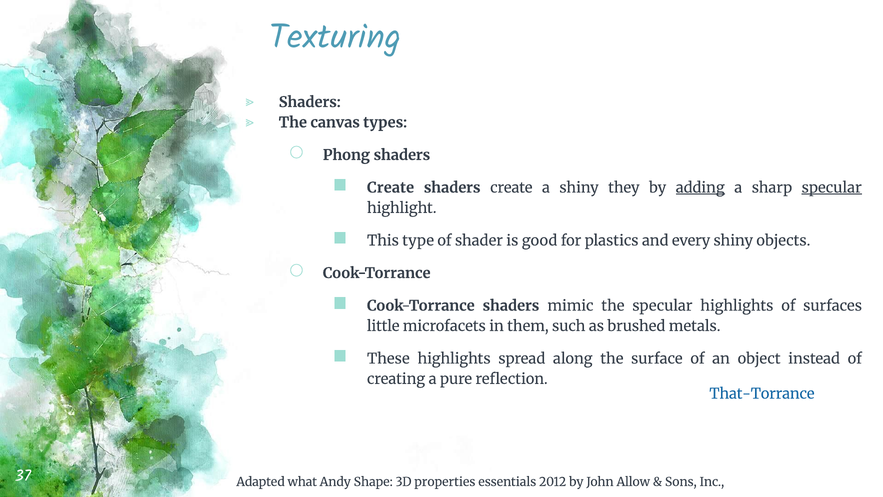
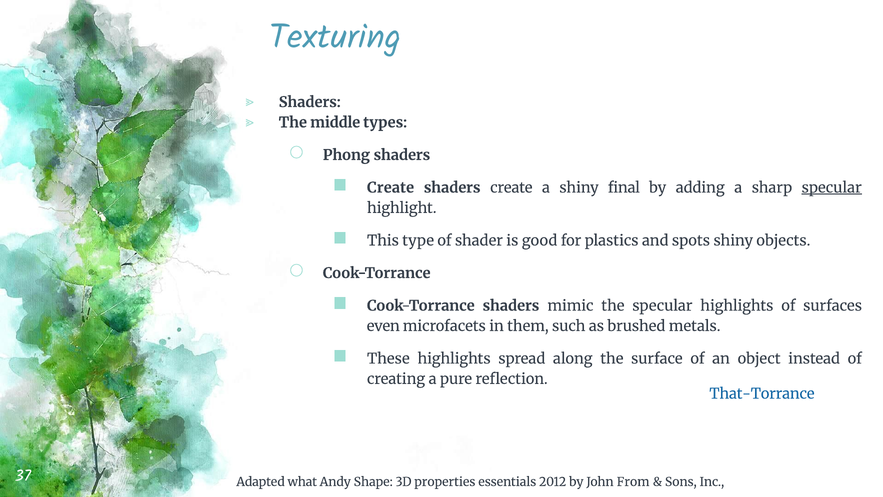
canvas: canvas -> middle (335, 122)
they: they -> final (624, 188)
adding underline: present -> none (700, 188)
every: every -> spots (691, 241)
little: little -> even (383, 326)
Allow: Allow -> From (633, 482)
